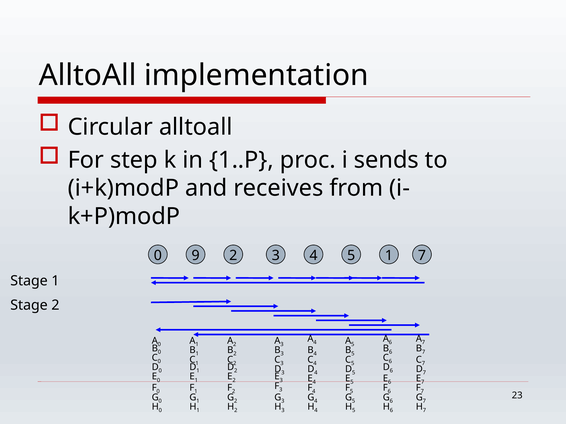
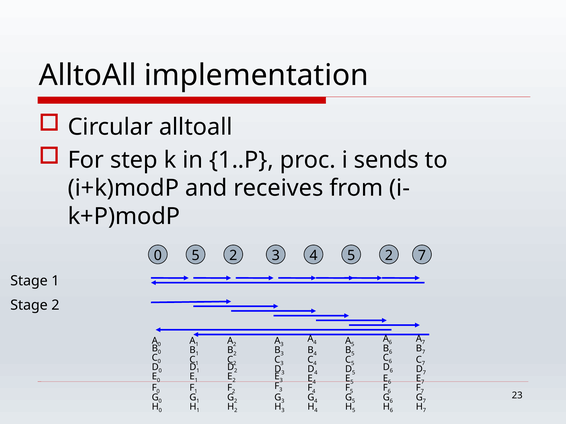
0 9: 9 -> 5 (196, 256)
4 5 1: 1 -> 2 (389, 256)
